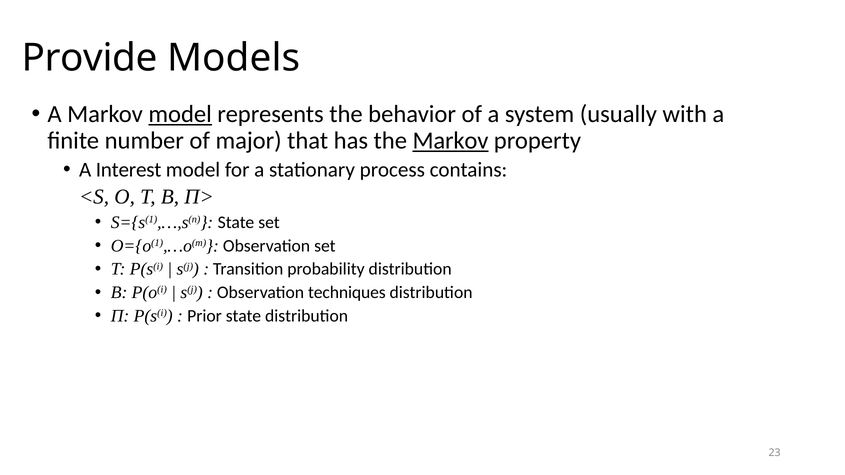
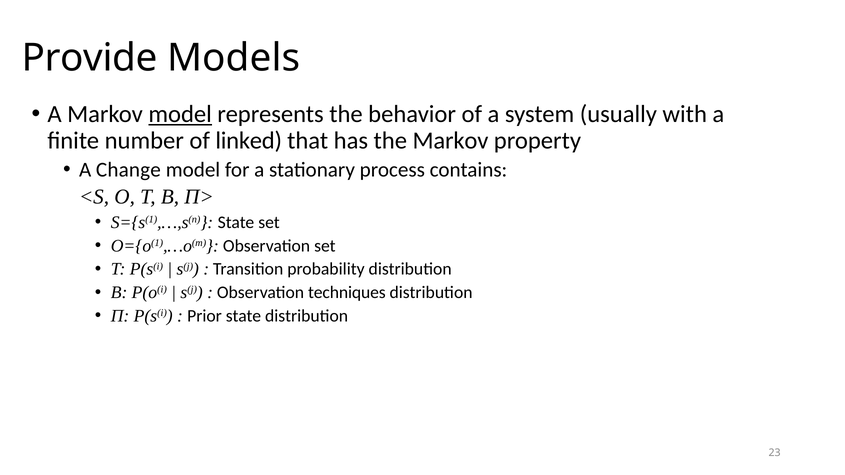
major: major -> linked (249, 141)
Markov underline: present -> none (450, 141)
Interest: Interest -> Change (128, 170)
